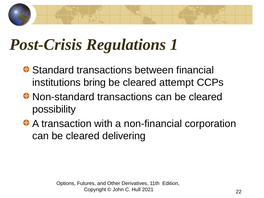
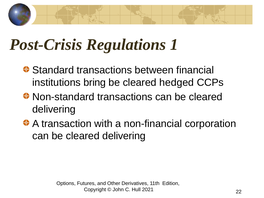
attempt: attempt -> hedged (177, 83)
possibility: possibility -> delivering (54, 109)
